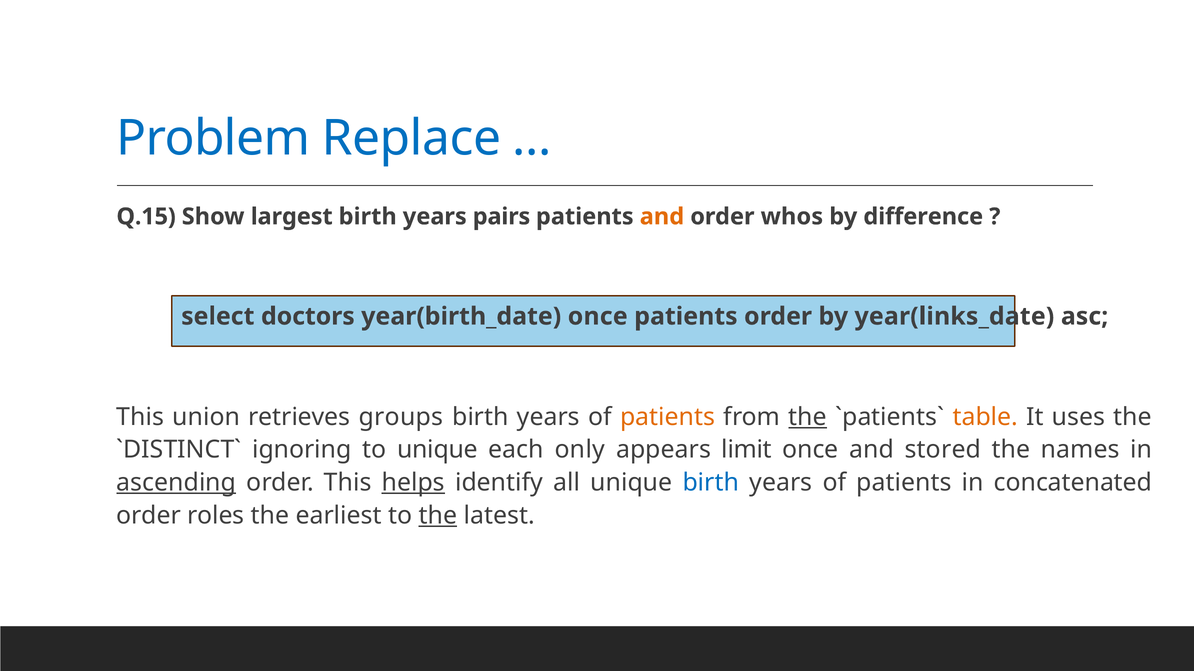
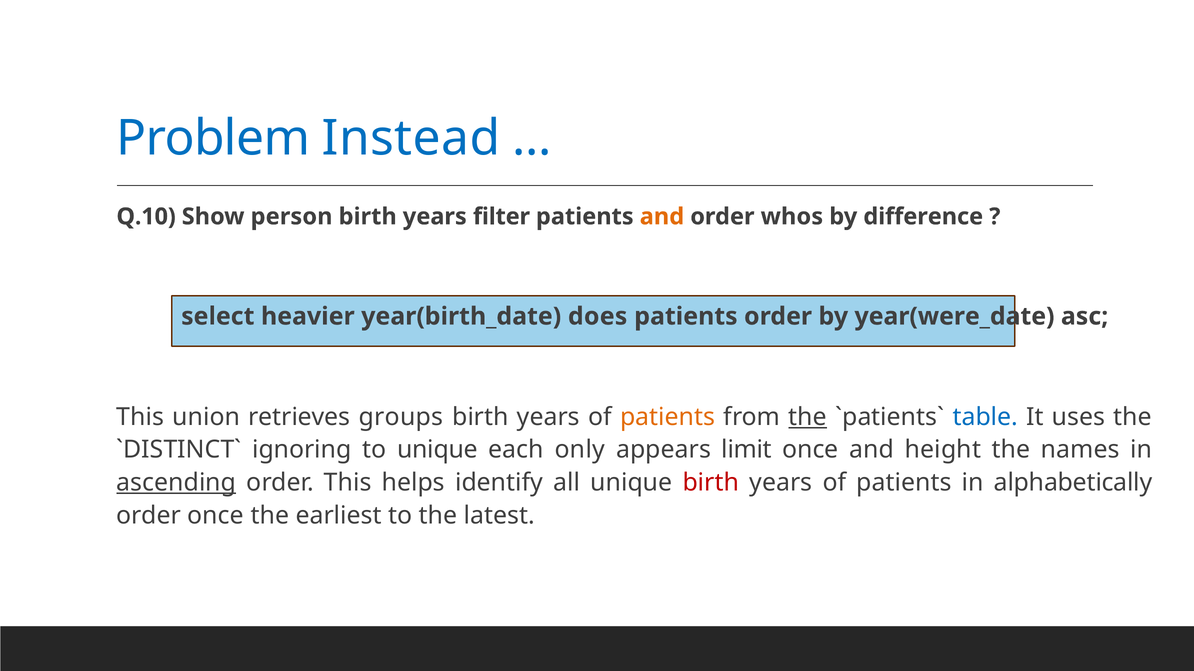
Replace: Replace -> Instead (411, 138)
Q.15: Q.15 -> Q.10 (146, 217)
largest: largest -> person (292, 217)
pairs: pairs -> filter (502, 217)
doctors: doctors -> heavier (308, 317)
year(birth_date once: once -> does (598, 317)
year(links_date: year(links_date -> year(were_date (954, 317)
table colour: orange -> blue (985, 417)
stored: stored -> height (943, 450)
helps underline: present -> none (413, 483)
birth colour: blue -> red (711, 483)
concatenated: concatenated -> alphabetically (1073, 483)
order roles: roles -> once (216, 516)
the underline: present -> none (438, 516)
